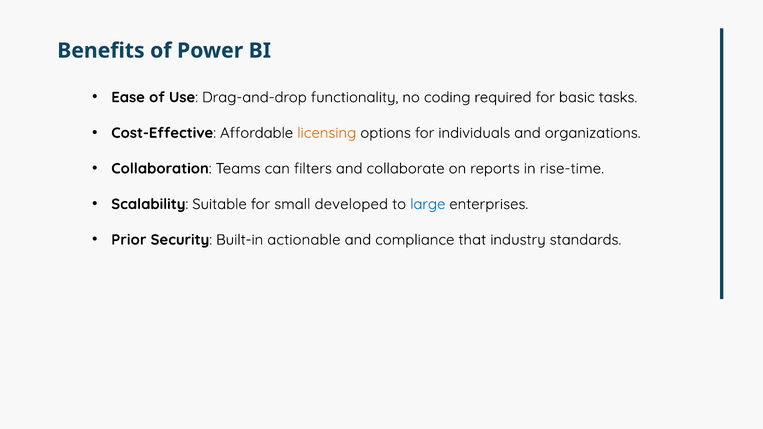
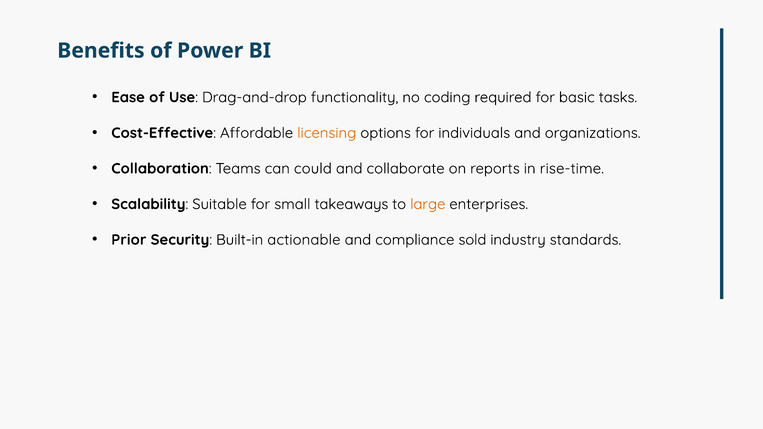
filters: filters -> could (313, 169)
developed: developed -> takeaways (351, 204)
large colour: blue -> orange (428, 204)
that: that -> sold (472, 240)
